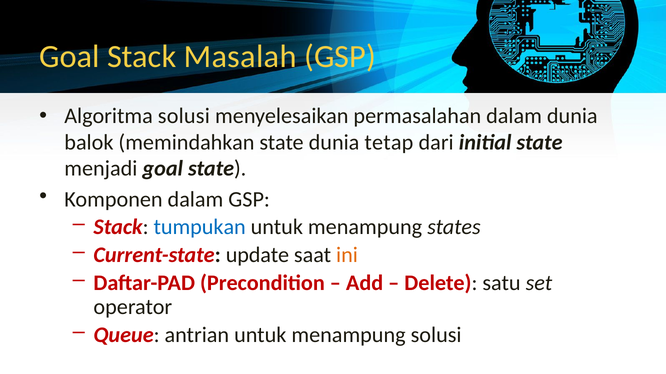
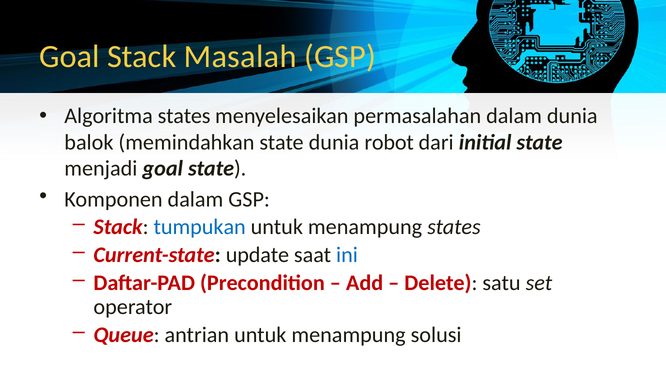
Algoritma solusi: solusi -> states (184, 116)
tetap: tetap -> robot (389, 143)
ini colour: orange -> blue (347, 255)
